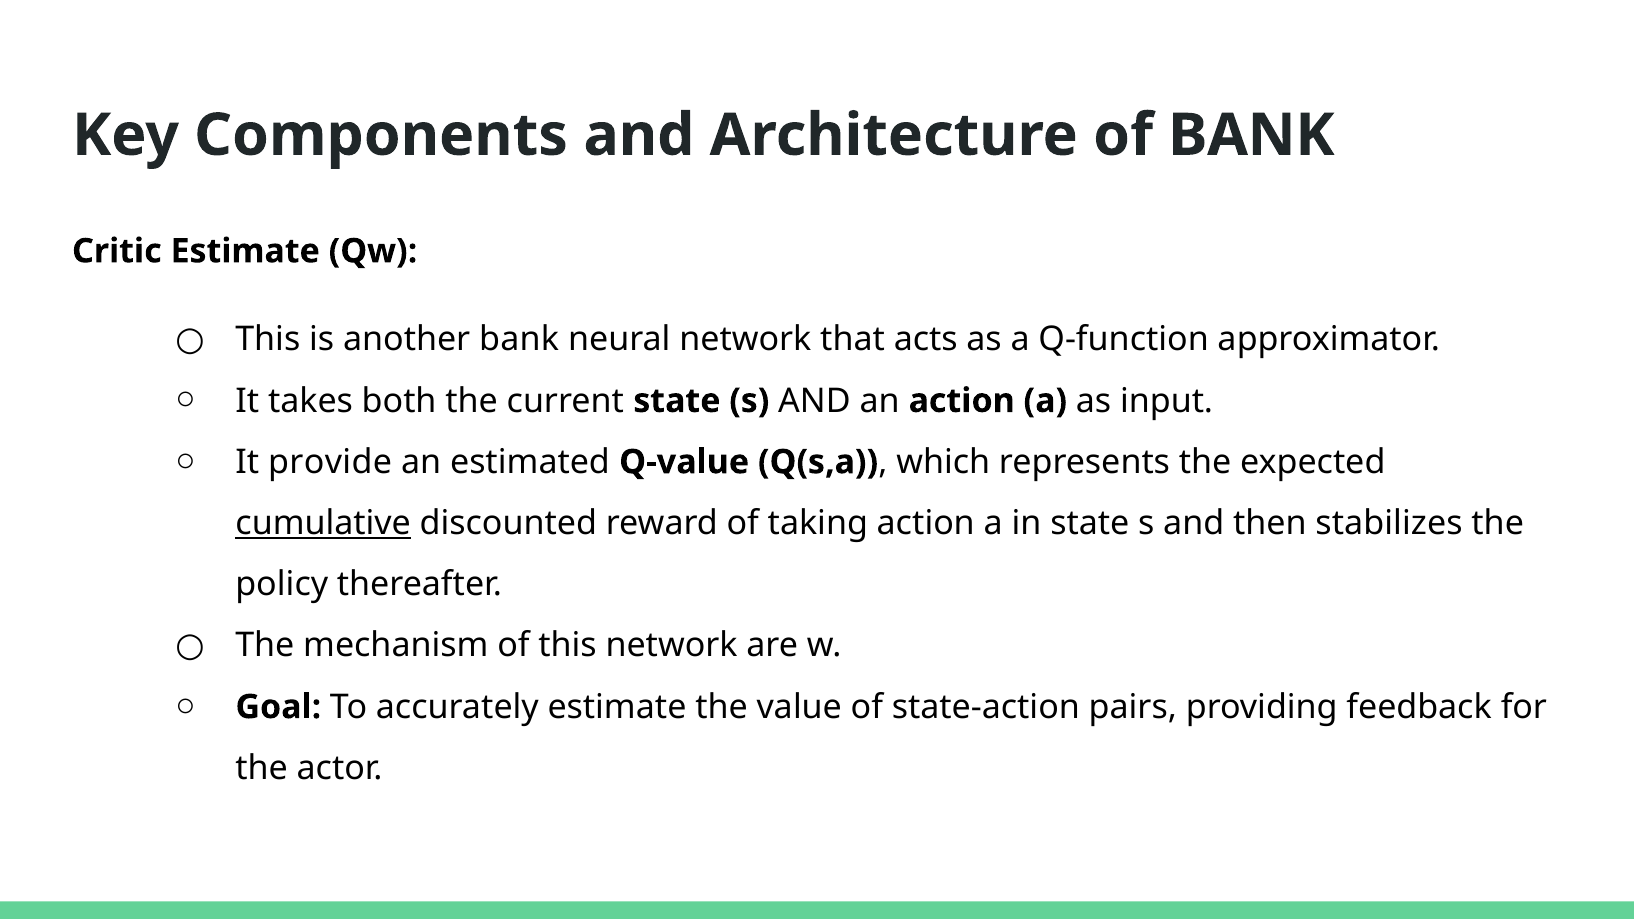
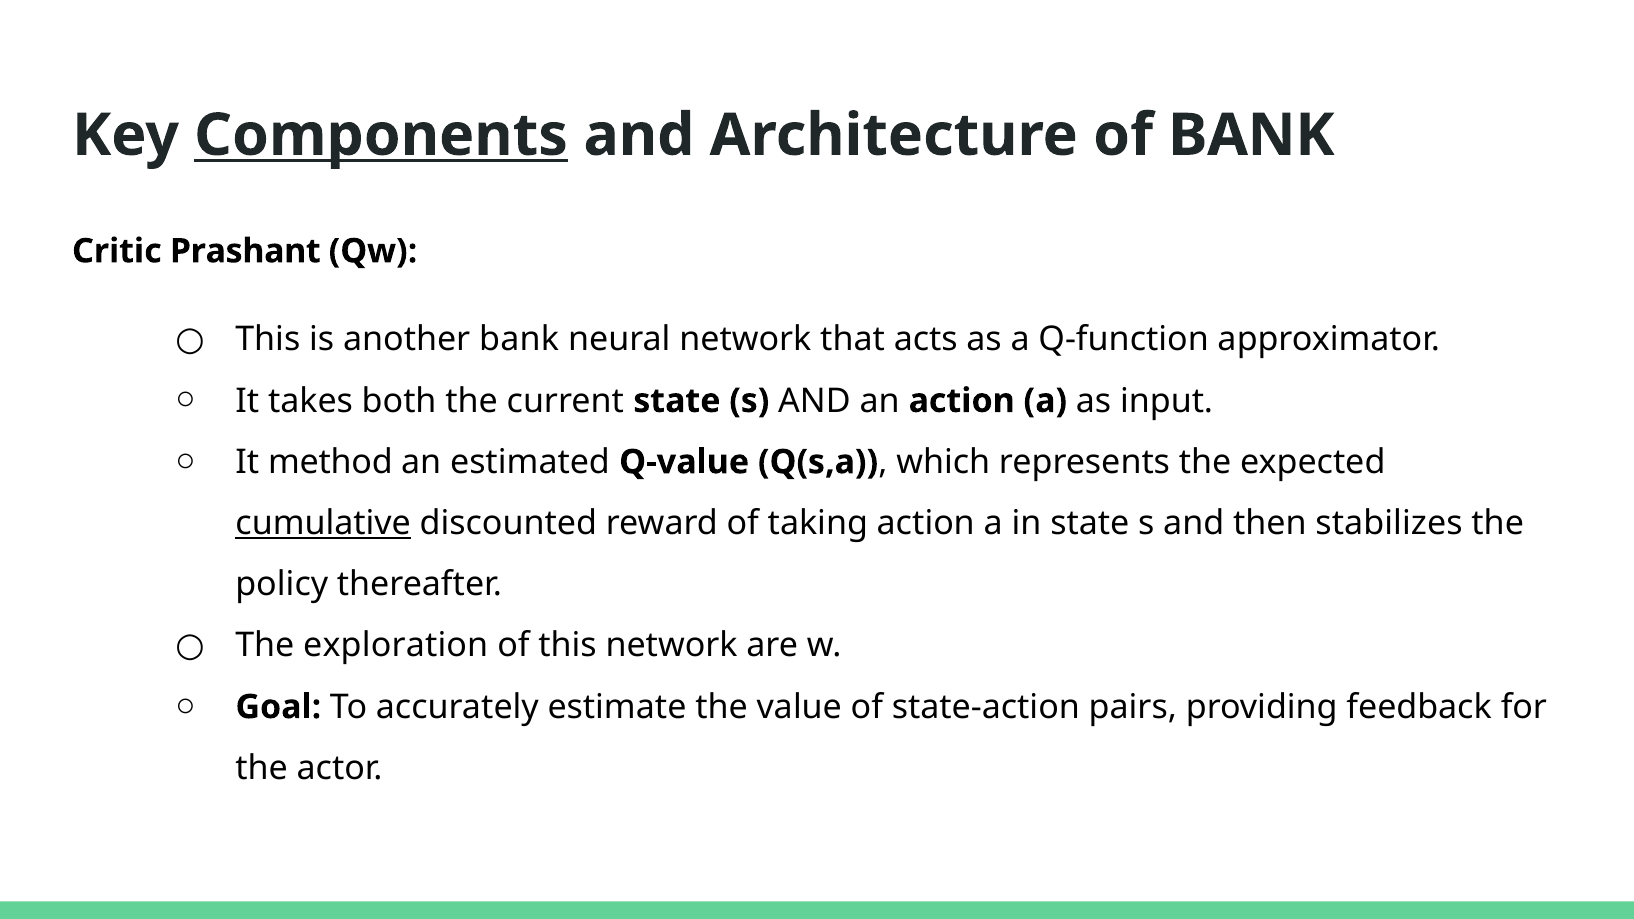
Components underline: none -> present (381, 135)
Critic Estimate: Estimate -> Prashant (245, 251)
provide: provide -> method (330, 462)
mechanism: mechanism -> exploration (396, 646)
